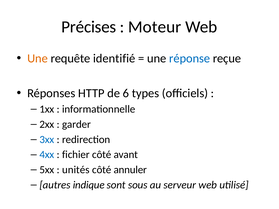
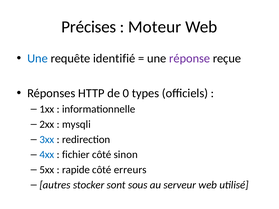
Une colour: orange -> blue (38, 59)
réponse colour: blue -> purple (190, 59)
6: 6 -> 0 (126, 93)
garder: garder -> mysqli (76, 124)
avant: avant -> sinon (126, 155)
unités: unités -> rapide (76, 170)
annuler: annuler -> erreurs (130, 170)
indique: indique -> stocker (89, 185)
